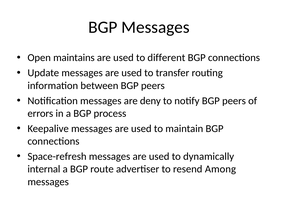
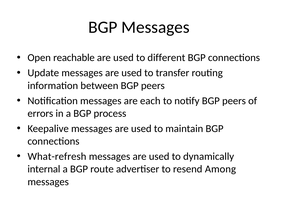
maintains: maintains -> reachable (74, 58)
deny: deny -> each (150, 101)
Space-refresh: Space-refresh -> What-refresh (57, 157)
